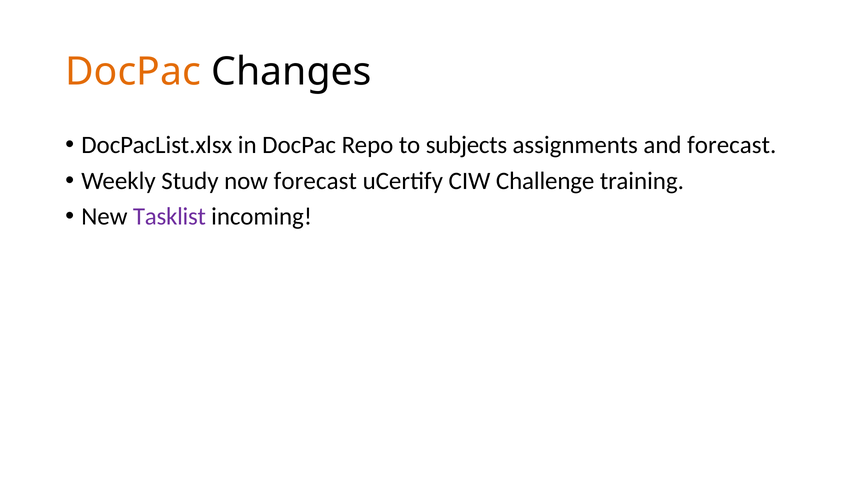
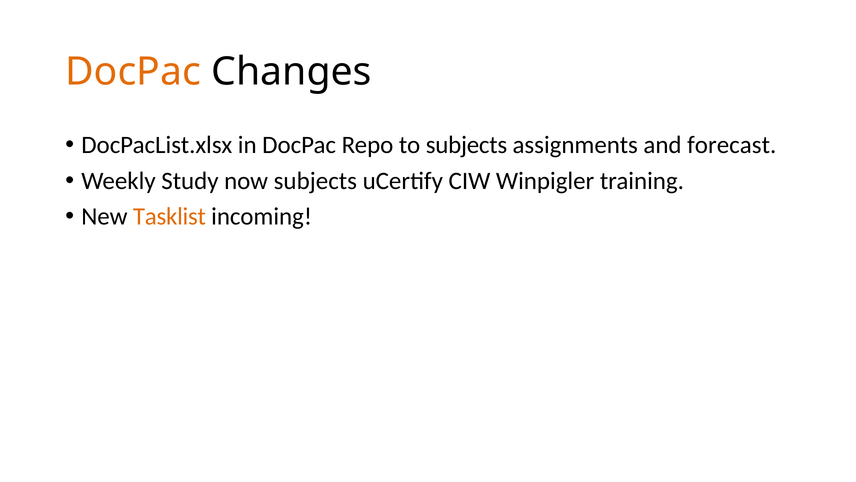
now forecast: forecast -> subjects (315, 181)
Challenge: Challenge -> Winpigler (545, 181)
Tasklist colour: purple -> orange (169, 217)
